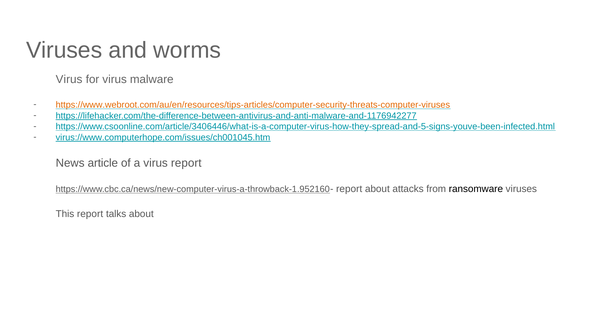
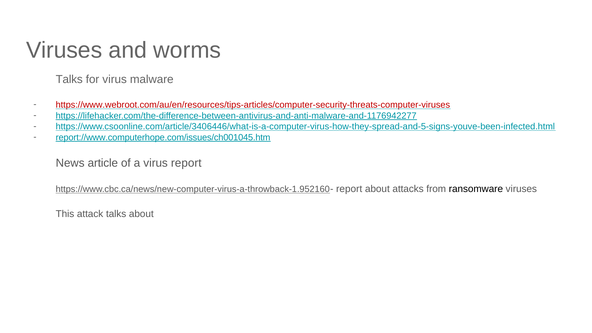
Virus: Virus -> Talks (69, 80)
https://www.webroot.com/au/en/resources/tips-articles/computer-security-threats-computer-viruses colour: orange -> red (253, 105)
virus://www.computerhope.com/issues/ch001045.htm: virus://www.computerhope.com/issues/ch001045.htm -> report://www.computerhope.com/issues/ch001045.htm (163, 137)
This report: report -> attack (90, 214)
